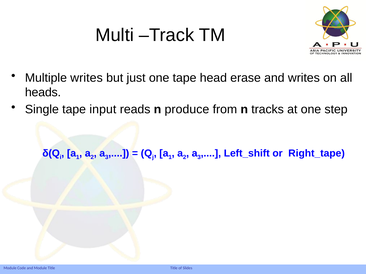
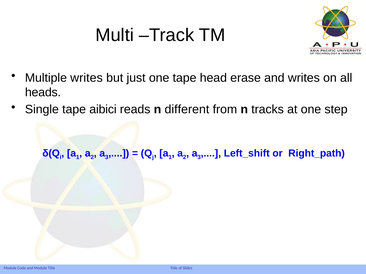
input: input -> aibici (103, 110)
produce: produce -> different (187, 110)
Right_tape: Right_tape -> Right_path (317, 153)
